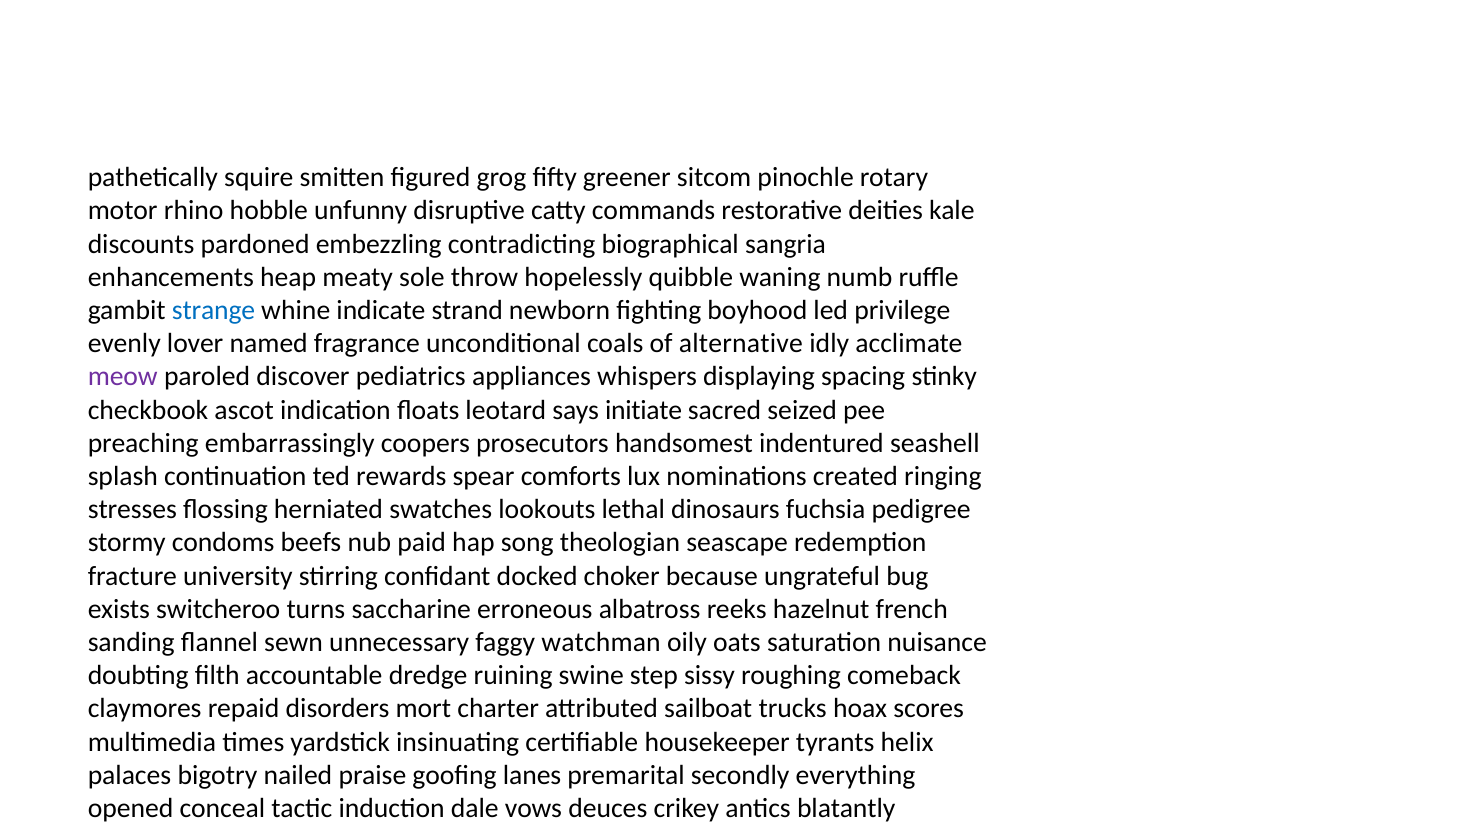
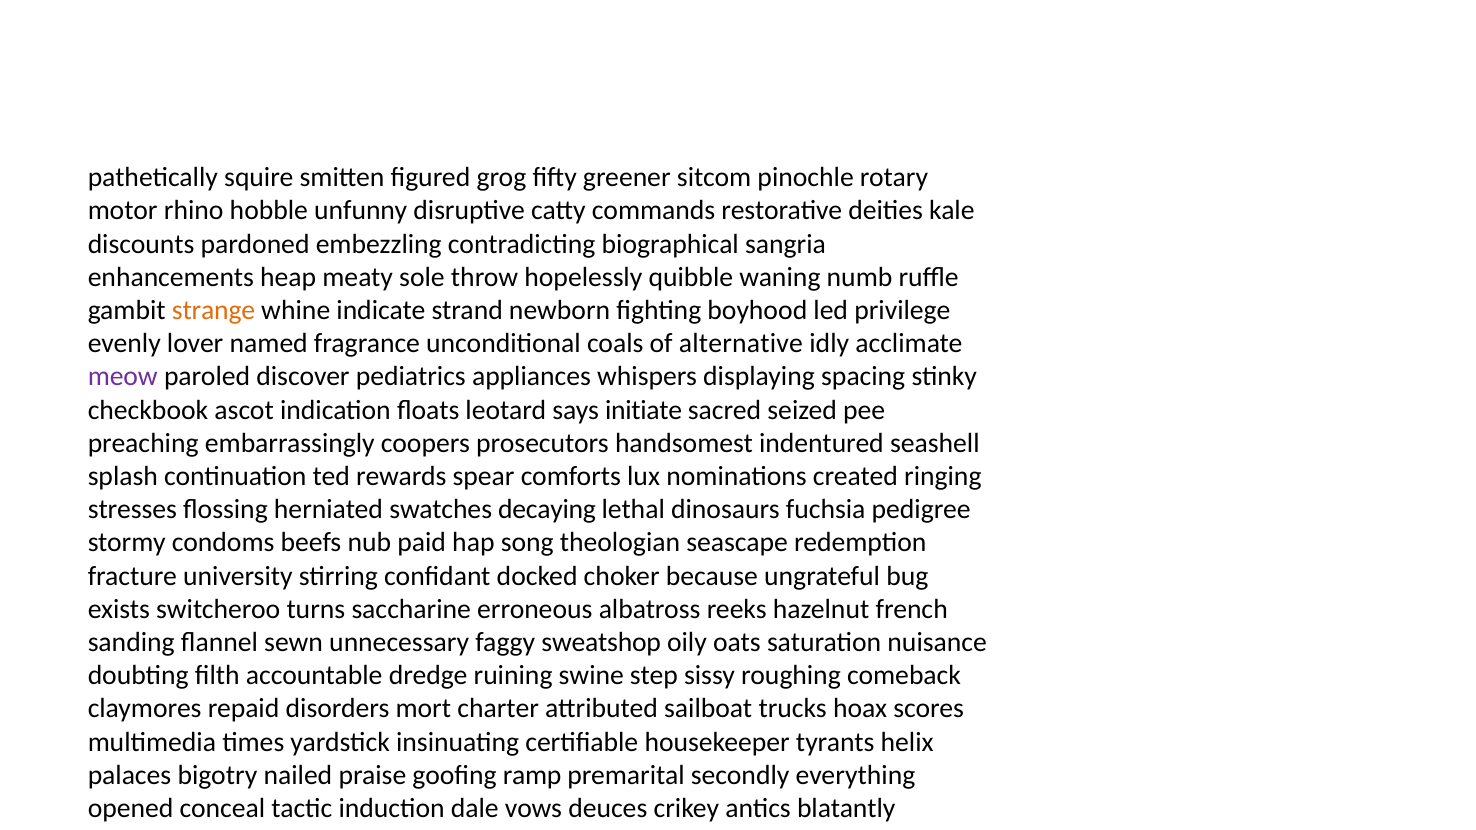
strange colour: blue -> orange (214, 311)
lookouts: lookouts -> decaying (547, 510)
watchman: watchman -> sweatshop (601, 643)
lanes: lanes -> ramp (532, 775)
